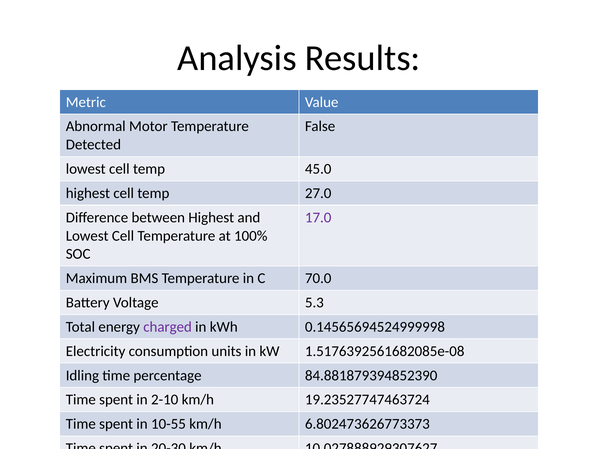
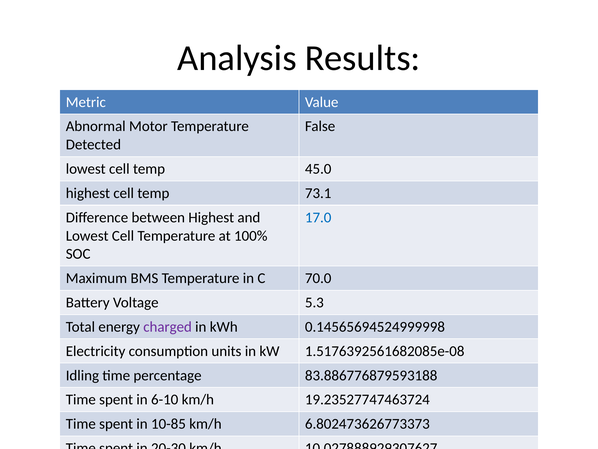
27.0: 27.0 -> 73.1 (318, 193)
17.0 colour: purple -> blue (318, 217)
84.881879394852390: 84.881879394852390 -> 83.886776879593188 (371, 375)
2-10: 2-10 -> 6-10 (165, 399)
10-55: 10-55 -> 10-85 (168, 423)
